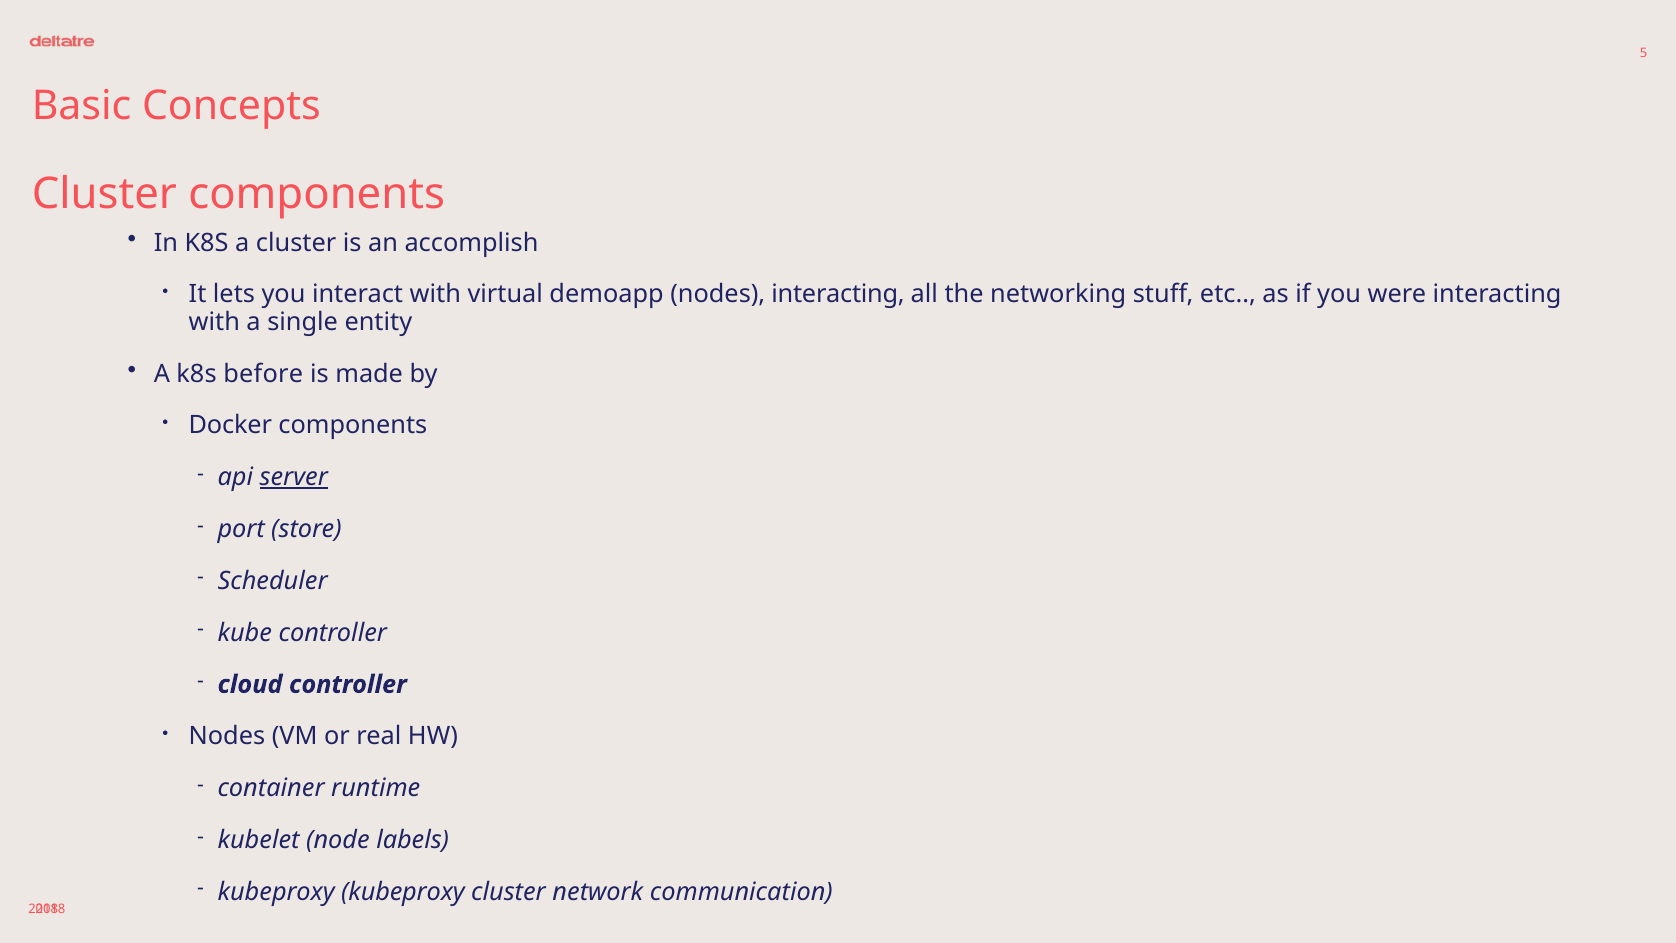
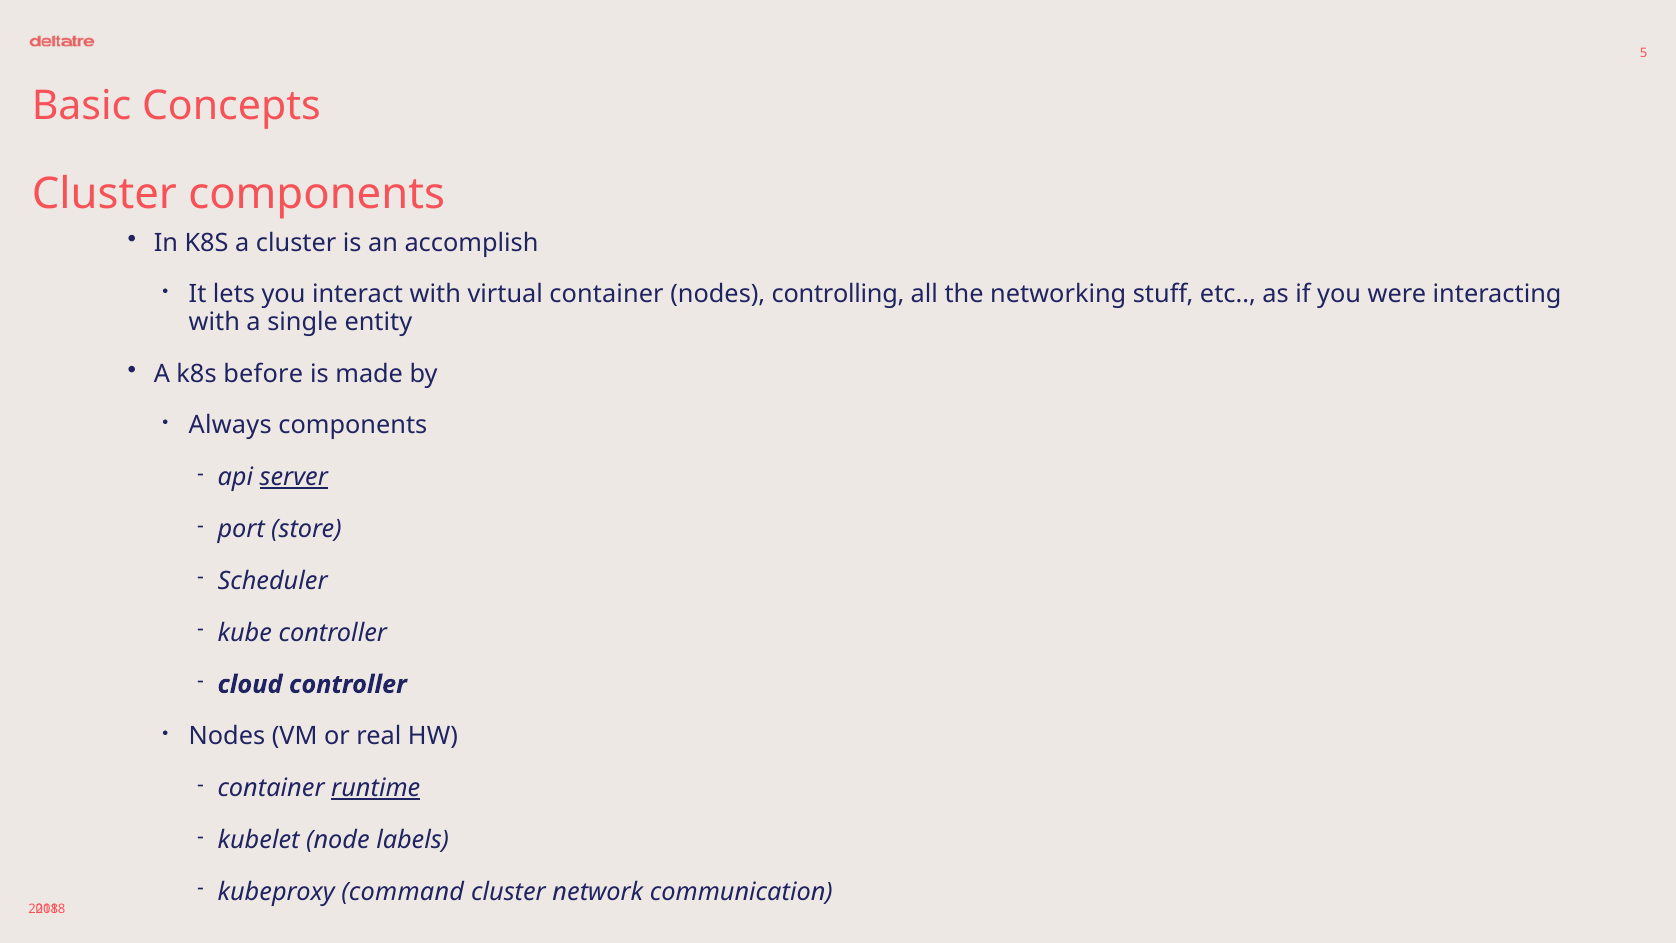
virtual demoapp: demoapp -> container (607, 294)
nodes interacting: interacting -> controlling (838, 294)
Docker: Docker -> Always (230, 425)
runtime underline: none -> present (376, 788)
kubeproxy kubeproxy: kubeproxy -> command (403, 891)
